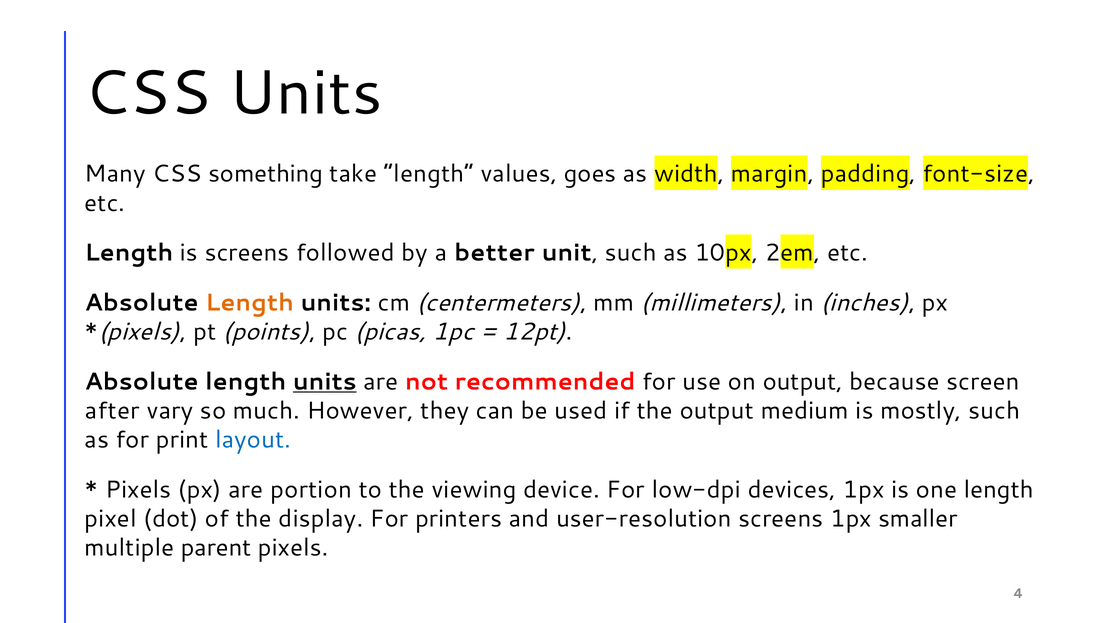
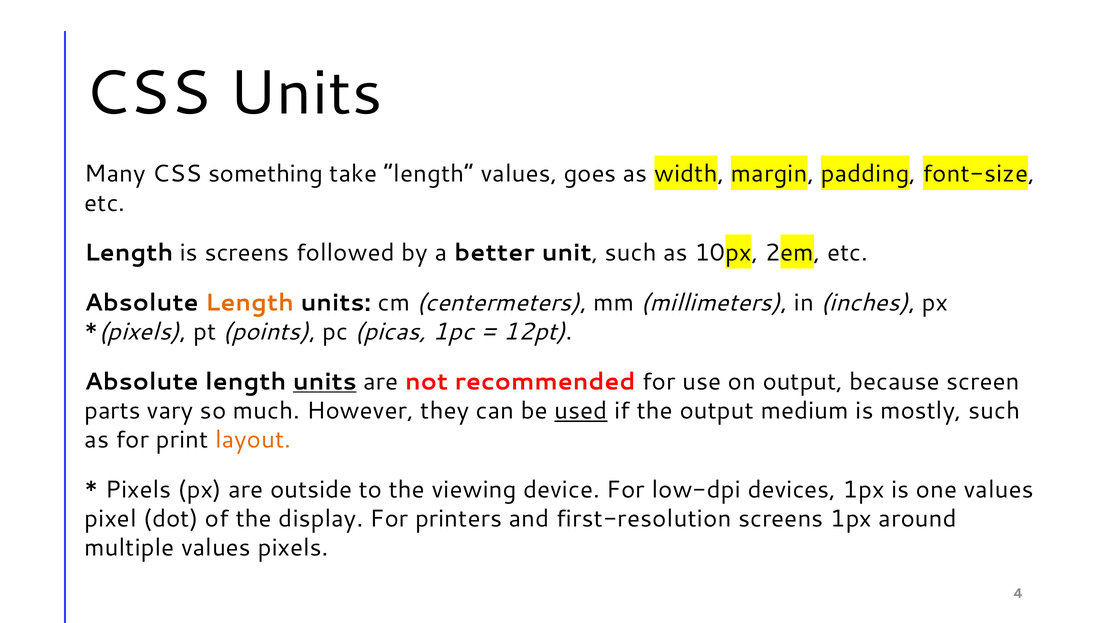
after: after -> parts (113, 411)
used underline: none -> present (581, 411)
layout colour: blue -> orange (253, 440)
portion: portion -> outside (311, 490)
one length: length -> values (999, 490)
user-resolution: user-resolution -> first-resolution (644, 519)
smaller: smaller -> around (918, 519)
multiple parent: parent -> values (216, 548)
